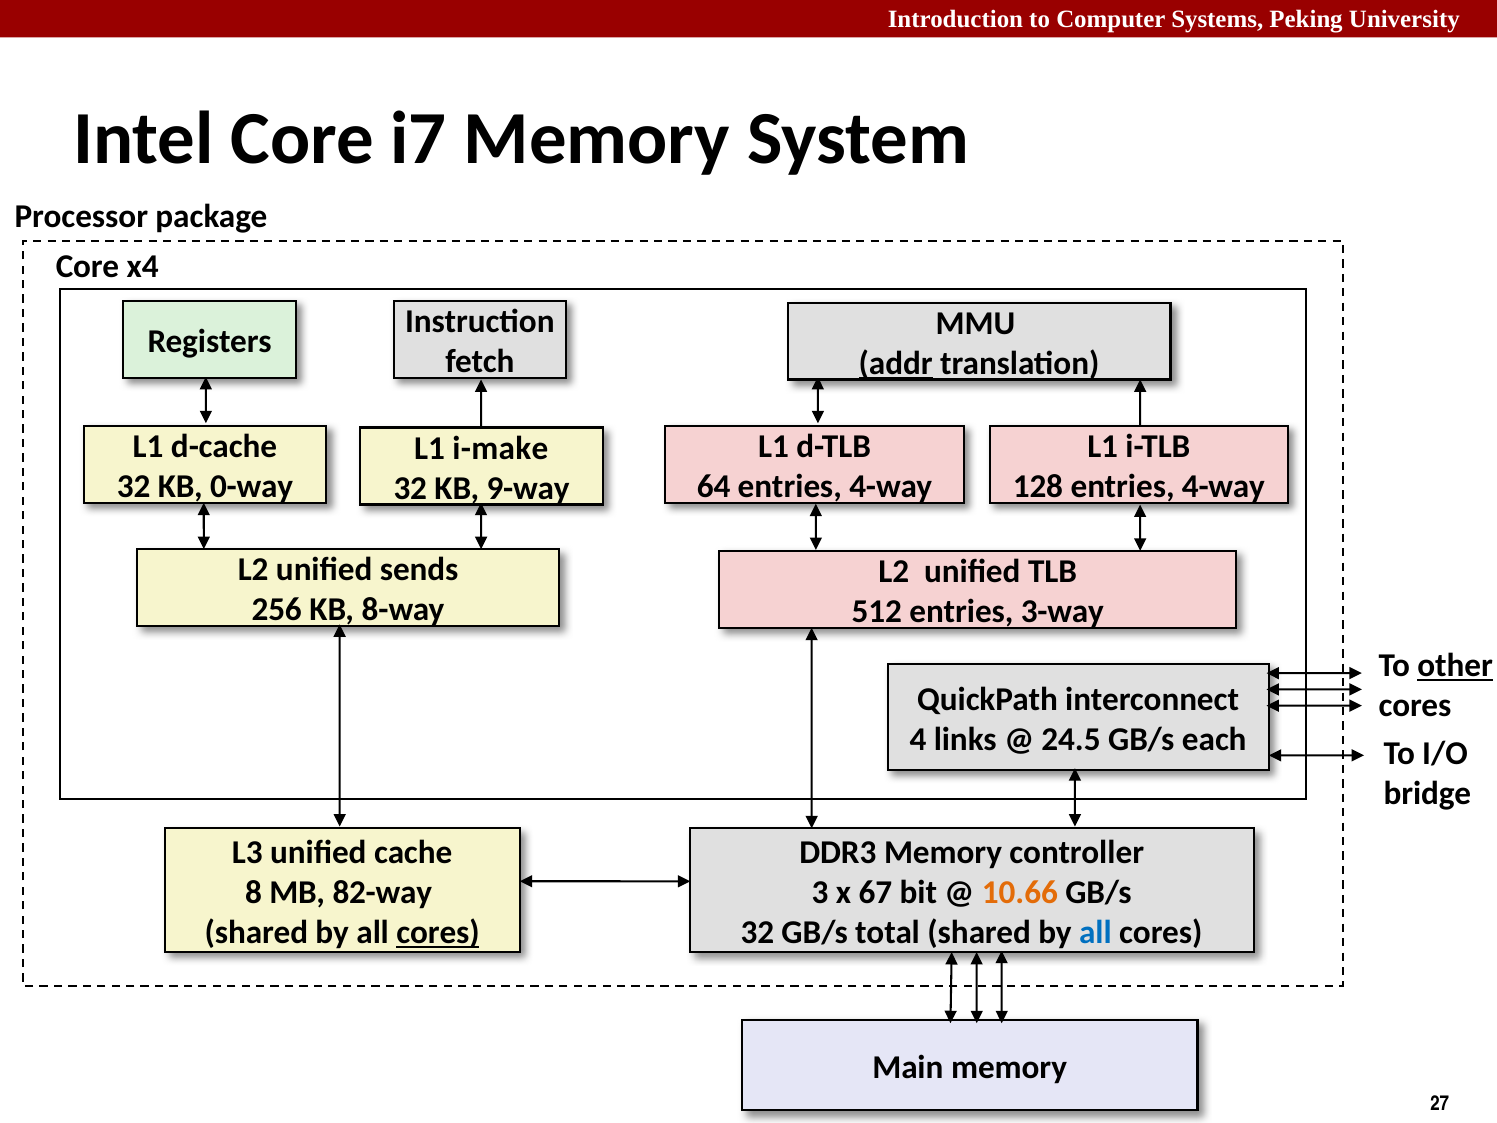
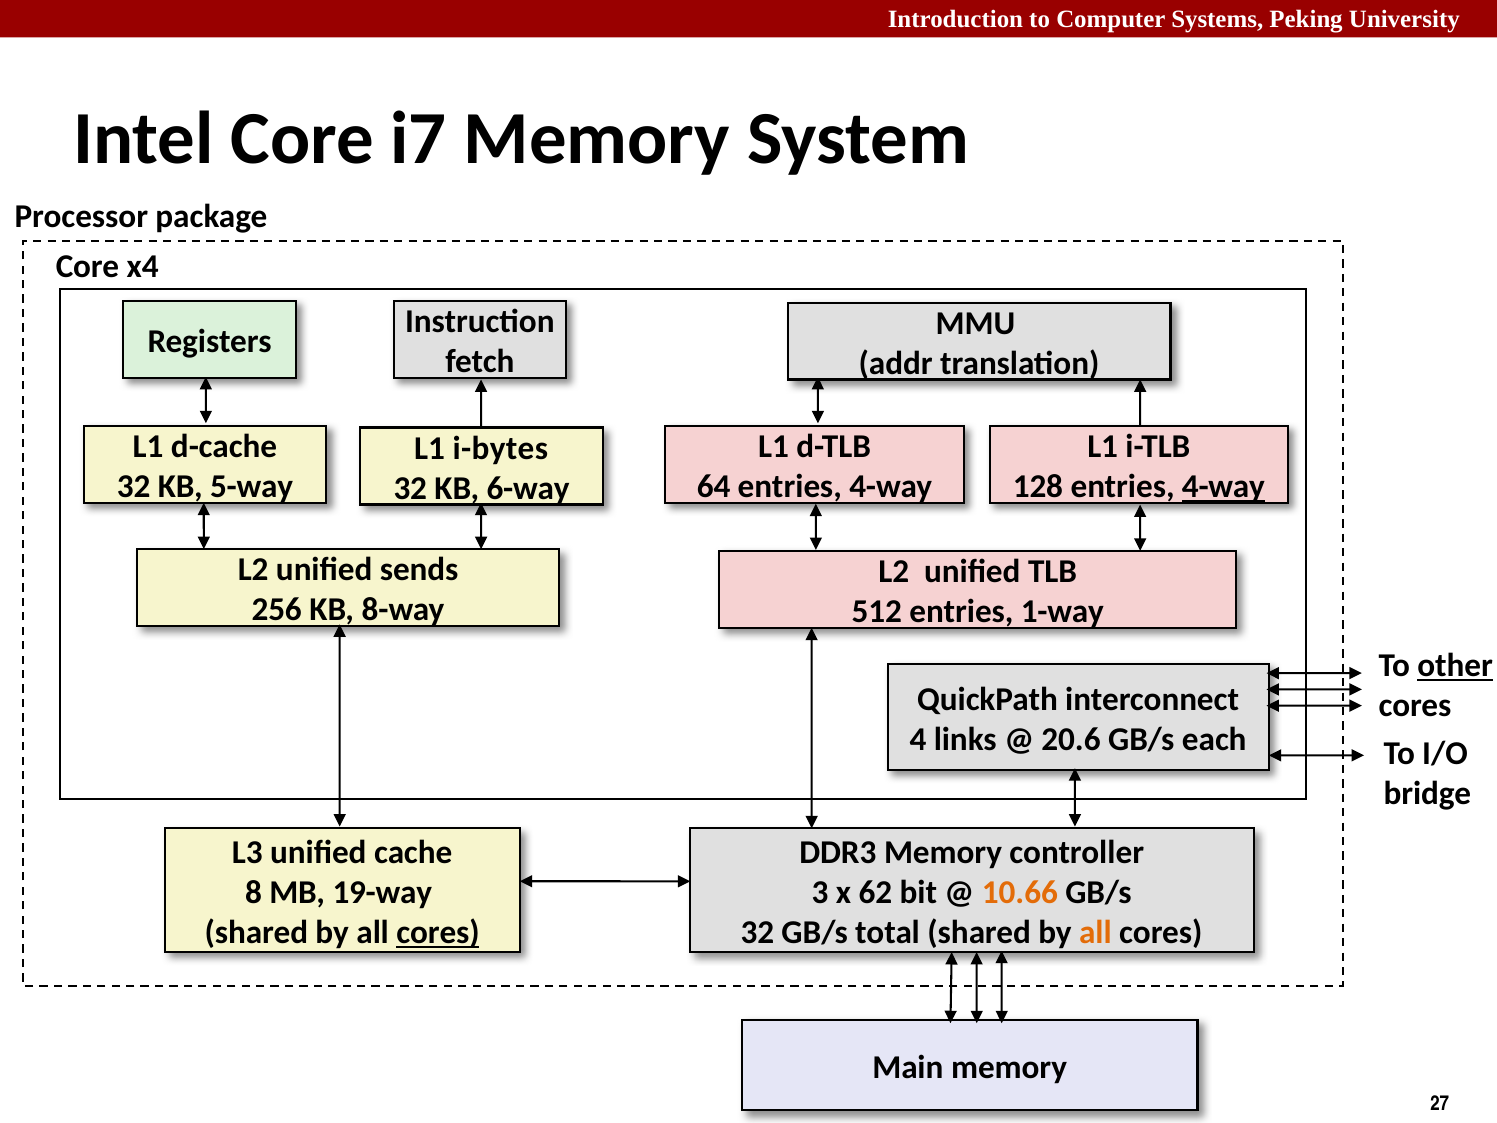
addr underline: present -> none (896, 363)
i-make: i-make -> i-bytes (500, 448)
0-way: 0-way -> 5-way (252, 486)
4-way underline: none -> present (1223, 486)
9-way: 9-way -> 6-way (528, 488)
3-way: 3-way -> 1-way (1062, 611)
24.5: 24.5 -> 20.6 (1071, 739)
82-way: 82-way -> 19-way (382, 892)
67: 67 -> 62 (875, 892)
all colour: blue -> orange (1095, 932)
